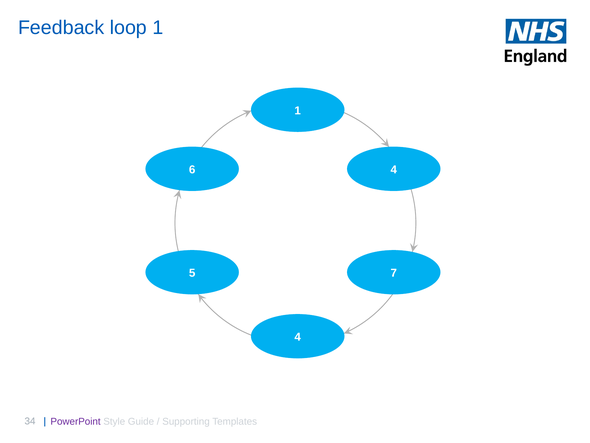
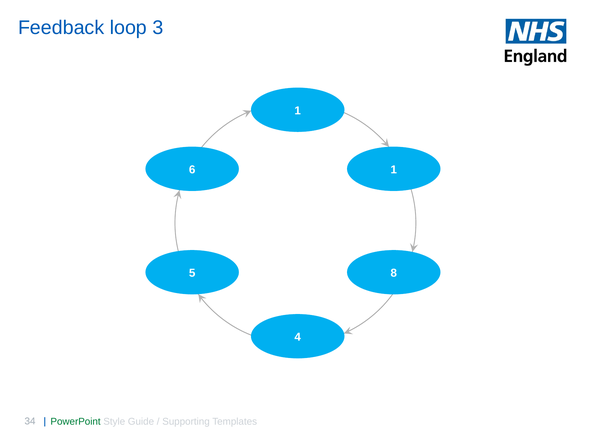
loop 1: 1 -> 3 (158, 28)
6 4: 4 -> 1 (394, 169)
7: 7 -> 8 (394, 273)
PowerPoint colour: purple -> green (76, 421)
